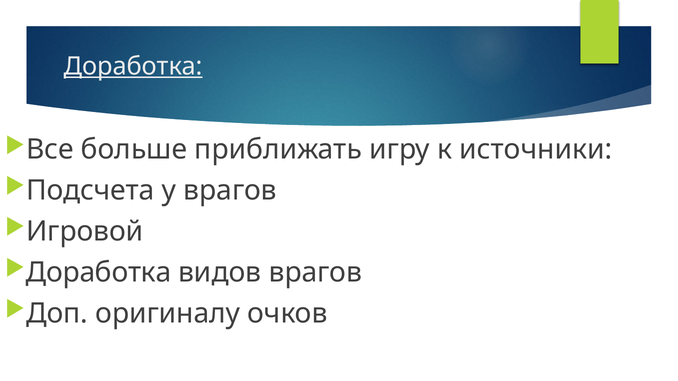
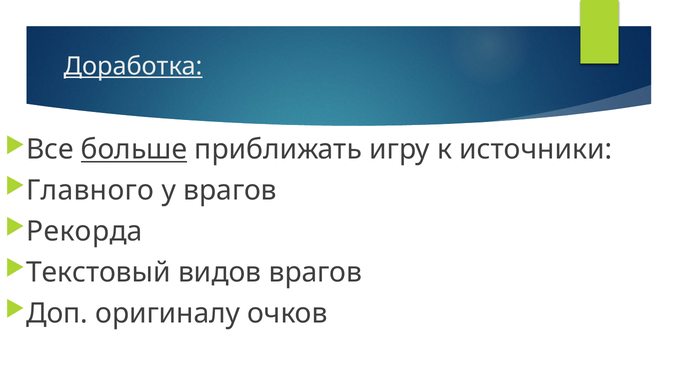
больше underline: none -> present (134, 150)
Подсчета: Подсчета -> Главного (90, 191)
Игровой: Игровой -> Рекорда (85, 232)
Доработка: Доработка -> Текстовый (98, 273)
